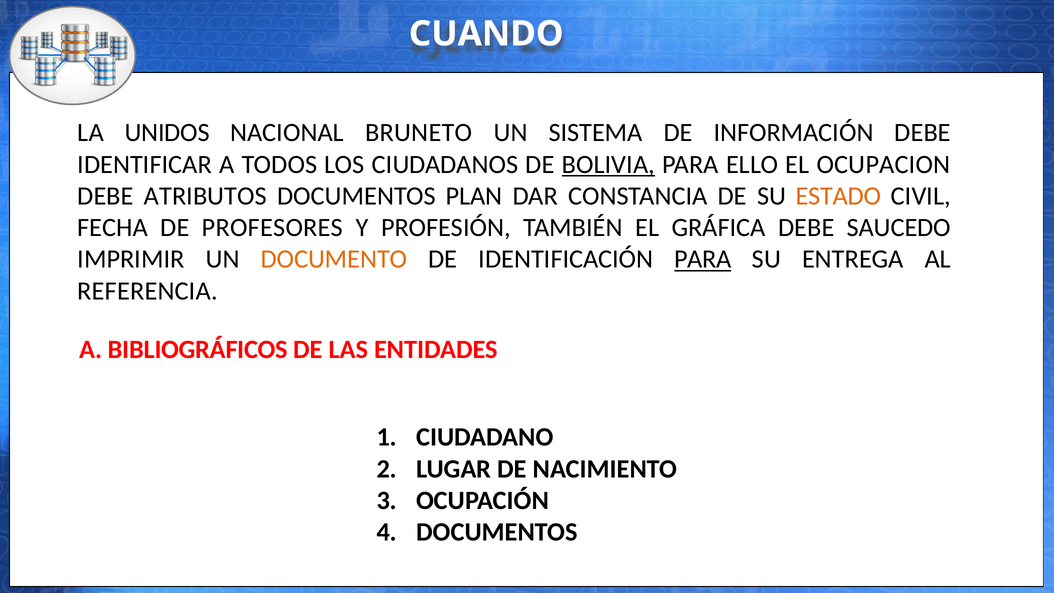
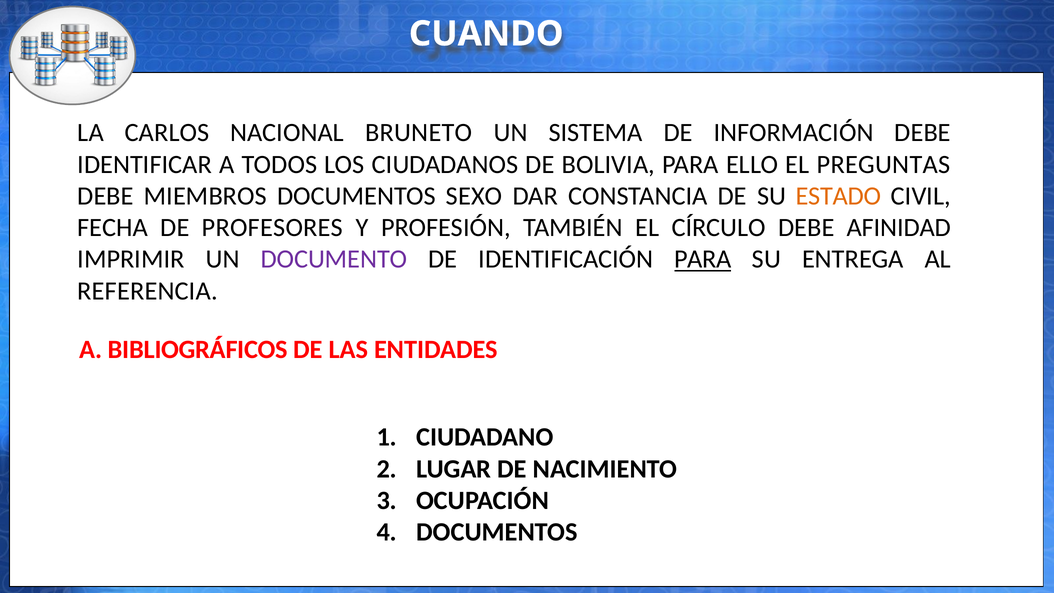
UNIDOS: UNIDOS -> CARLOS (167, 133)
BOLIVIA underline: present -> none (608, 164)
OCUPACION: OCUPACION -> PREGUNTAS (883, 164)
ATRIBUTOS: ATRIBUTOS -> MIEMBROS (205, 196)
PLAN: PLAN -> SEXO (474, 196)
GRÁFICA: GRÁFICA -> CÍRCULO (719, 228)
SAUCEDO: SAUCEDO -> AFINIDAD (899, 228)
DOCUMENTO colour: orange -> purple (334, 259)
